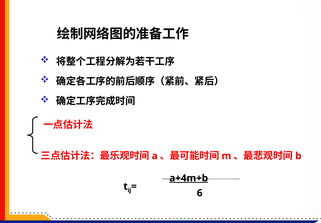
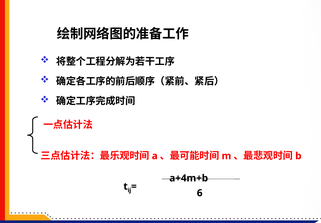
a+4m+b underline: present -> none (189, 178)
